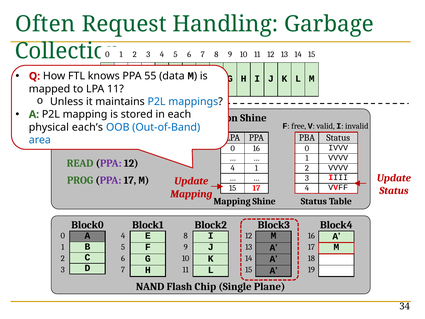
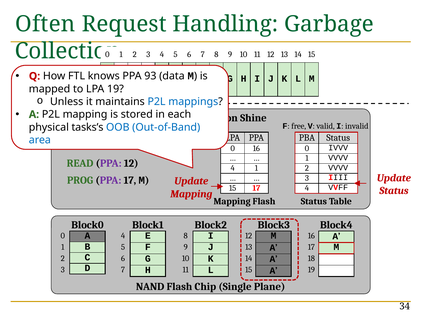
55: 55 -> 93 (150, 76)
LPA 11: 11 -> 19 (115, 89)
each’s: each’s -> tasks’s (87, 127)
Mapping Shine: Shine -> Flash (264, 201)
